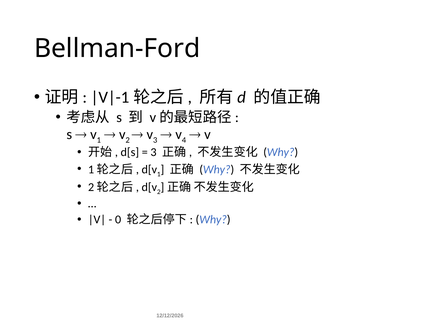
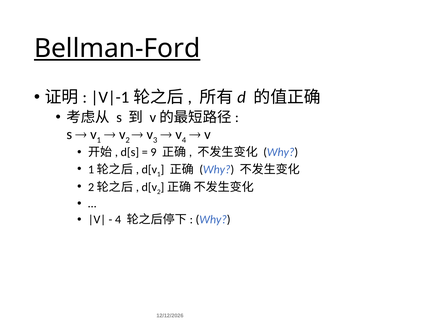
Bellman-Ford underline: none -> present (117, 48)
3: 3 -> 9 (153, 152)
0: 0 -> 4 (118, 220)
